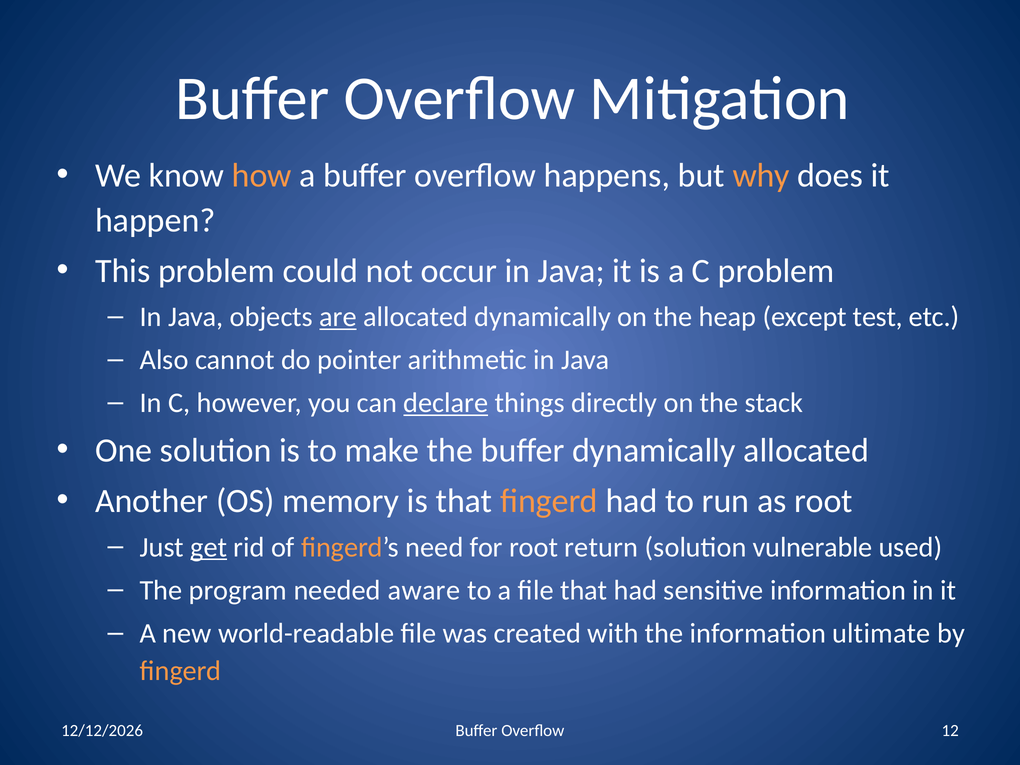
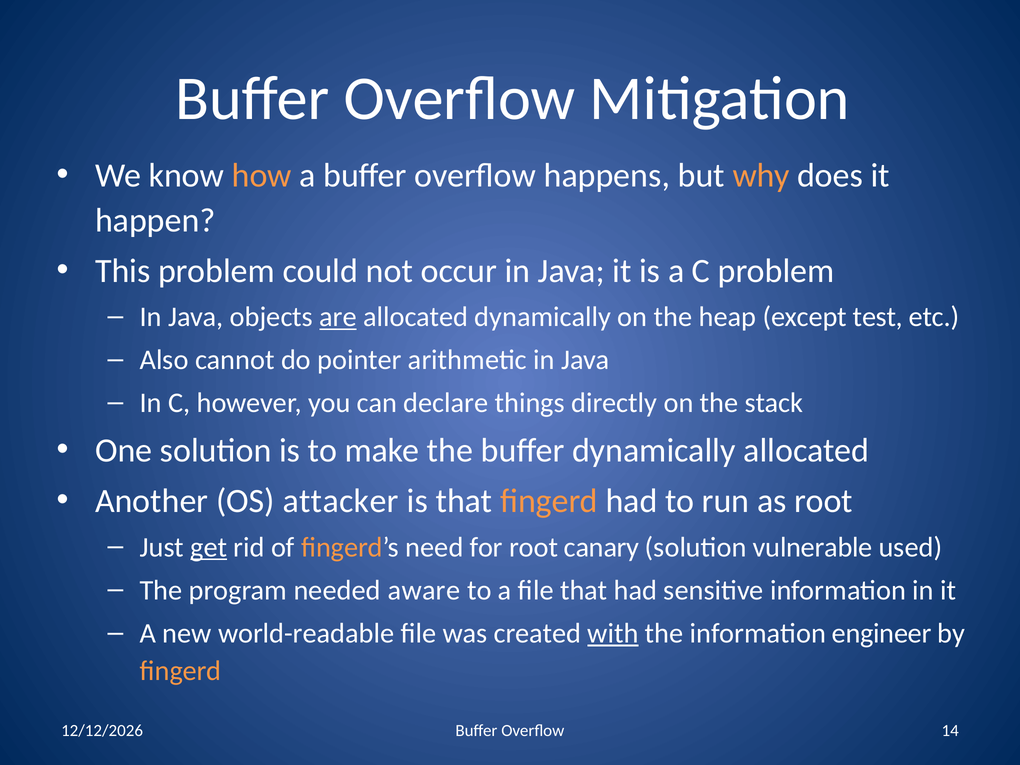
declare underline: present -> none (446, 403)
memory: memory -> attacker (341, 501)
return: return -> canary (602, 547)
with underline: none -> present (613, 633)
ultimate: ultimate -> engineer (882, 633)
12: 12 -> 14 (950, 730)
